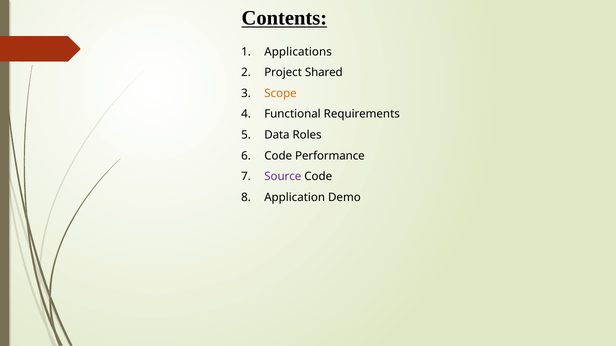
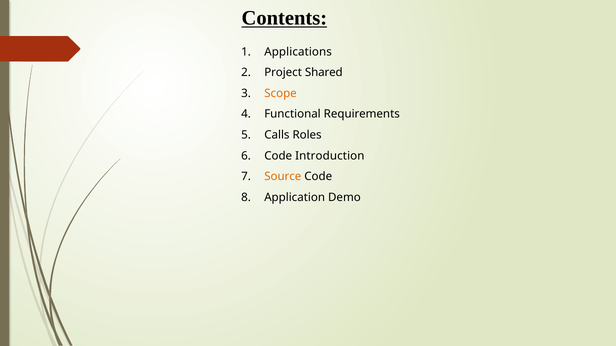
Data: Data -> Calls (277, 135)
Performance: Performance -> Introduction (330, 156)
Source colour: purple -> orange (283, 177)
